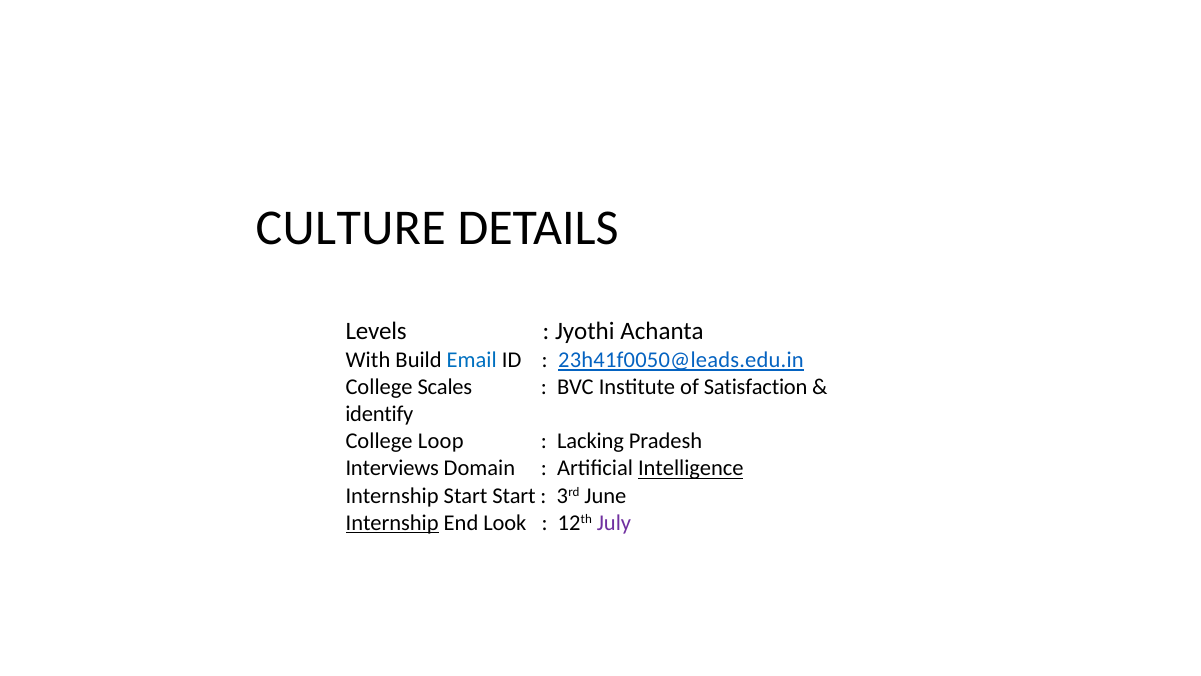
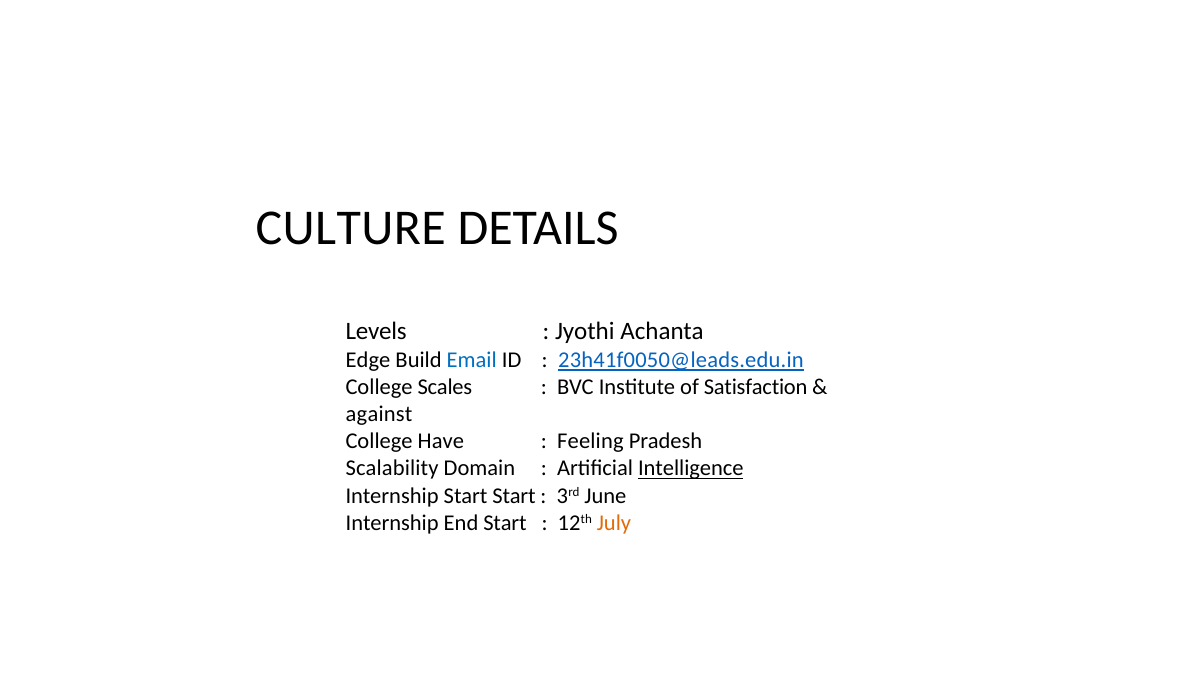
With: With -> Edge (368, 360)
identify: identify -> against (379, 414)
Loop: Loop -> Have (441, 441)
Lacking: Lacking -> Feeling (590, 441)
Interviews: Interviews -> Scalability (392, 468)
Internship underline: present -> none (392, 522)
End Look: Look -> Start (505, 522)
July colour: purple -> orange (614, 522)
